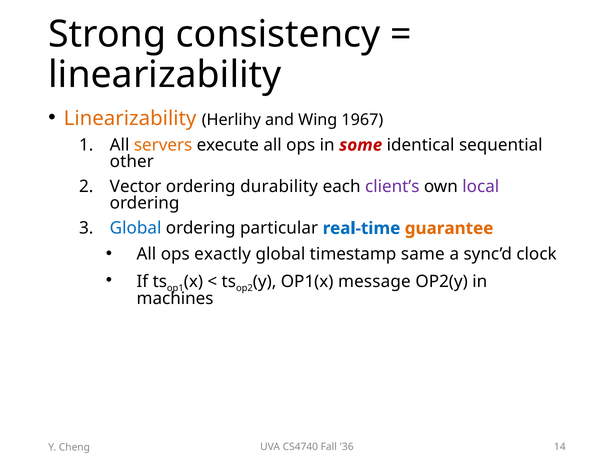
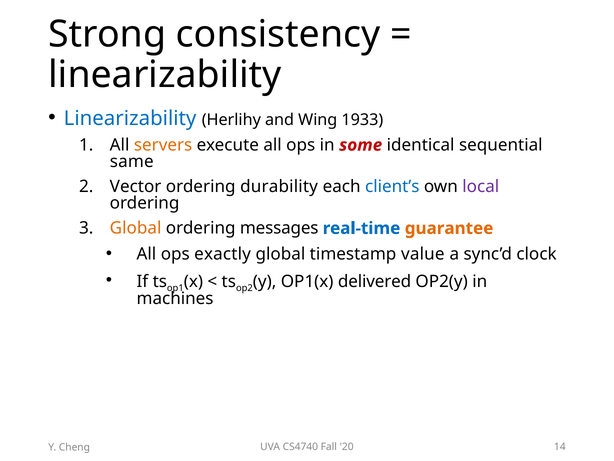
Linearizability colour: orange -> blue (130, 118)
1967: 1967 -> 1933 (362, 120)
other: other -> same (132, 162)
client’s colour: purple -> blue (392, 186)
Global colour: blue -> orange (136, 228)
particular: particular -> messages (279, 228)
same: same -> value (423, 254)
message: message -> delivered (375, 281)
36: 36 -> 20 (347, 446)
